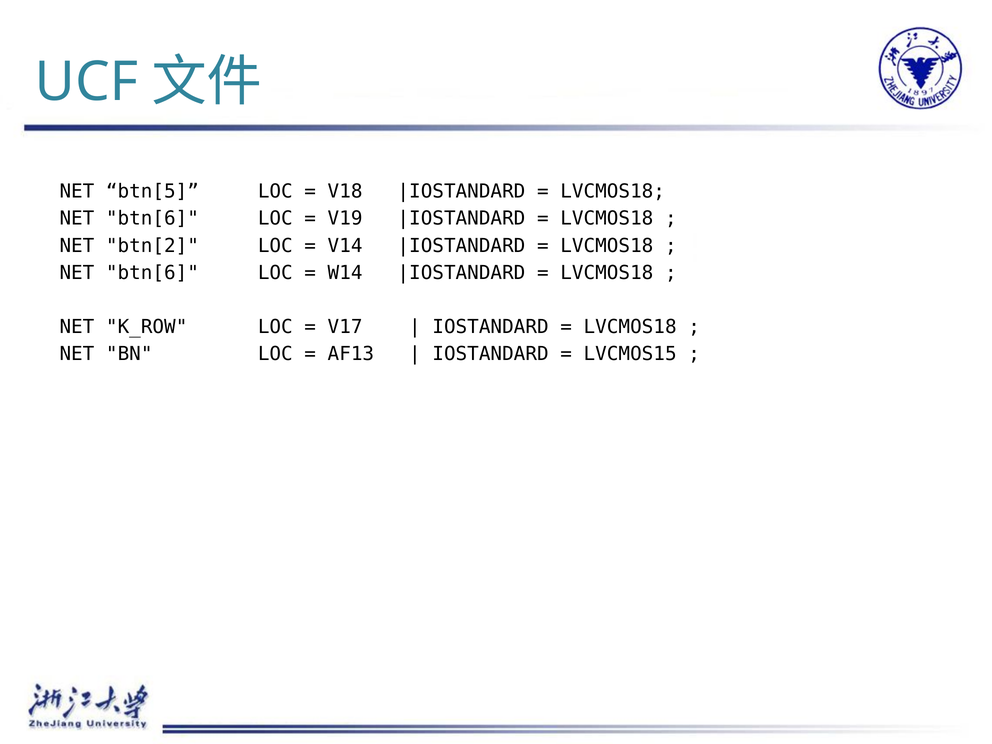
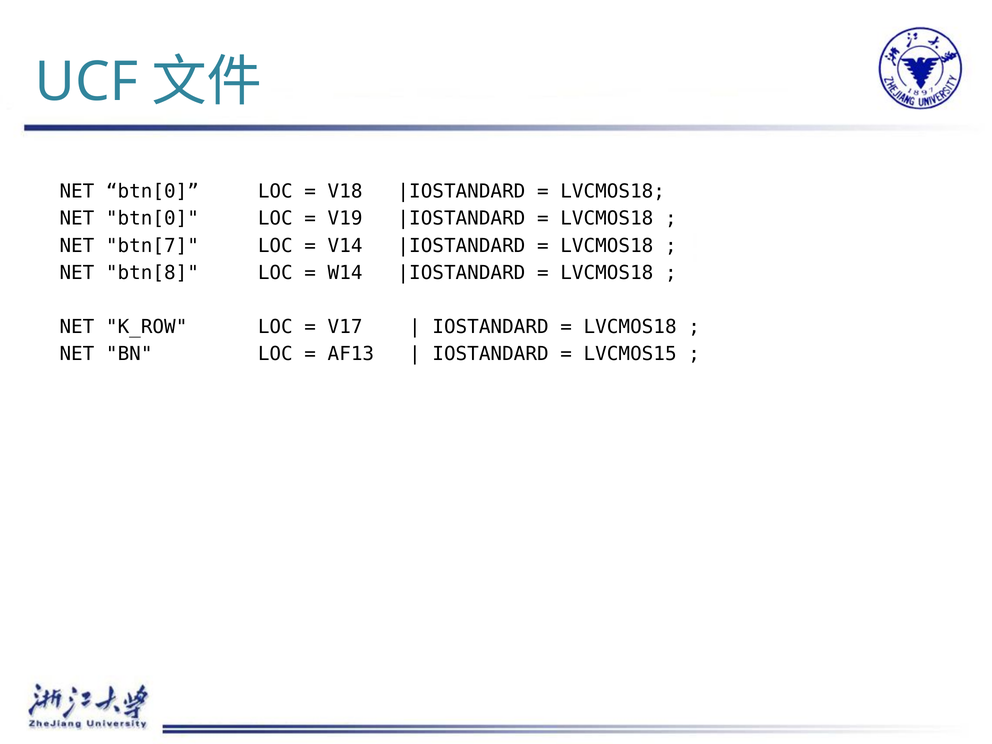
btn[5: btn[5 -> btn[0 (152, 192)
btn[6: btn[6 -> btn[0 (152, 219)
btn[2: btn[2 -> btn[7 (152, 246)
btn[6: btn[6 -> btn[8 (152, 273)
